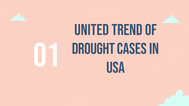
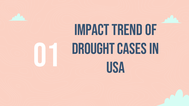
United: United -> Impact (92, 30)
